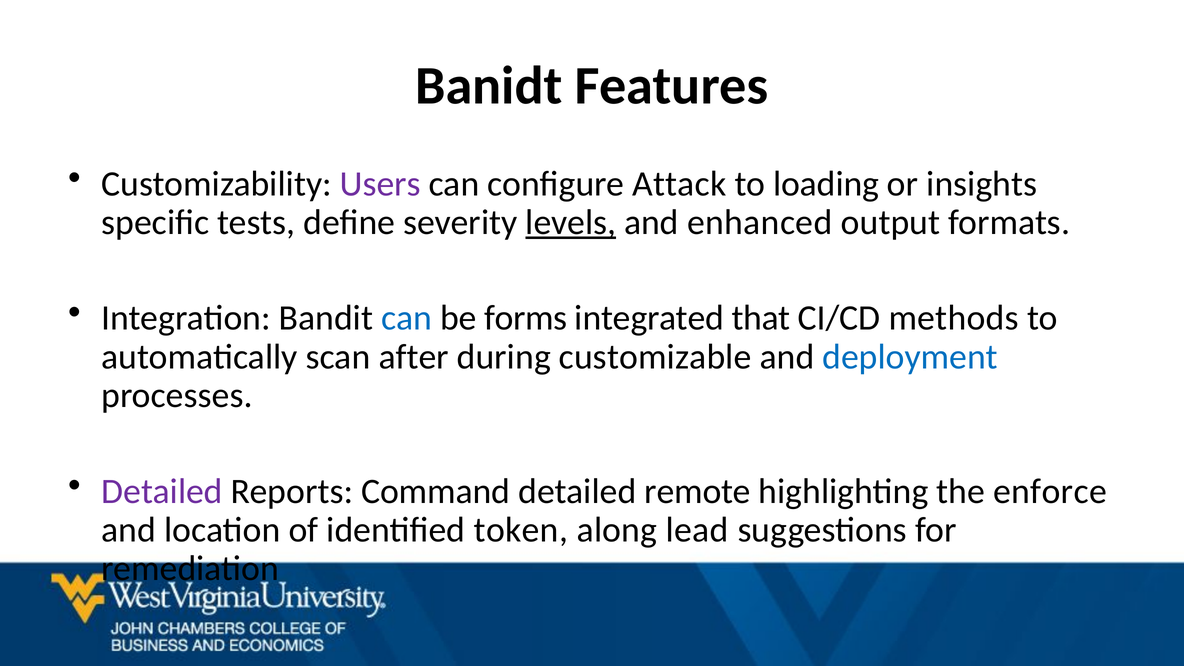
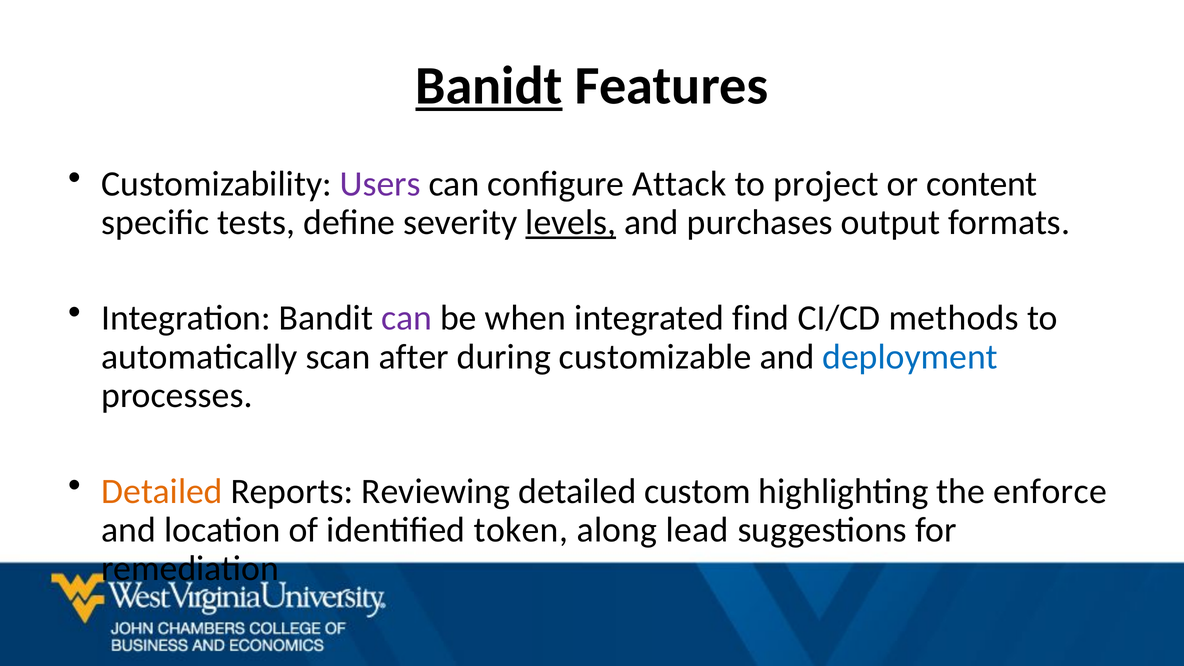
Banidt underline: none -> present (489, 86)
loading: loading -> project (826, 184)
insights: insights -> content (982, 184)
enhanced: enhanced -> purchases (760, 222)
can colour: blue -> purple (407, 318)
forms: forms -> when (525, 318)
that: that -> find (761, 318)
Detailed colour: purple -> orange (162, 491)
Command: Command -> Reviewing (436, 491)
remote: remote -> custom (698, 491)
